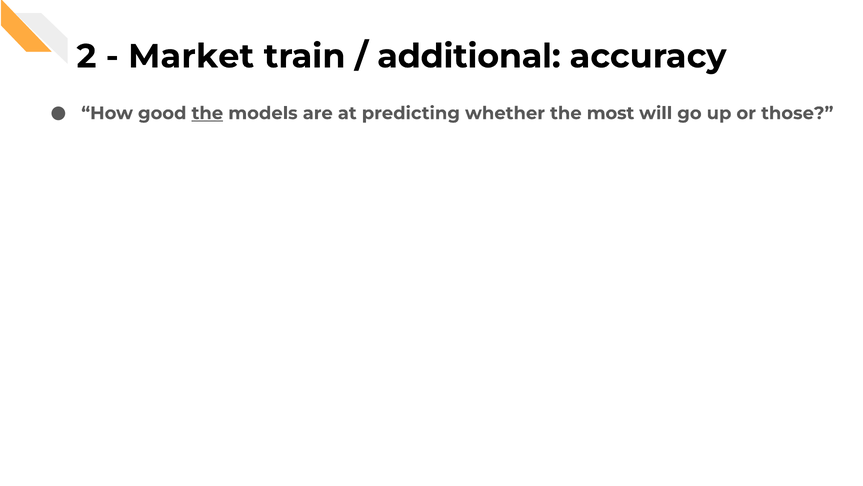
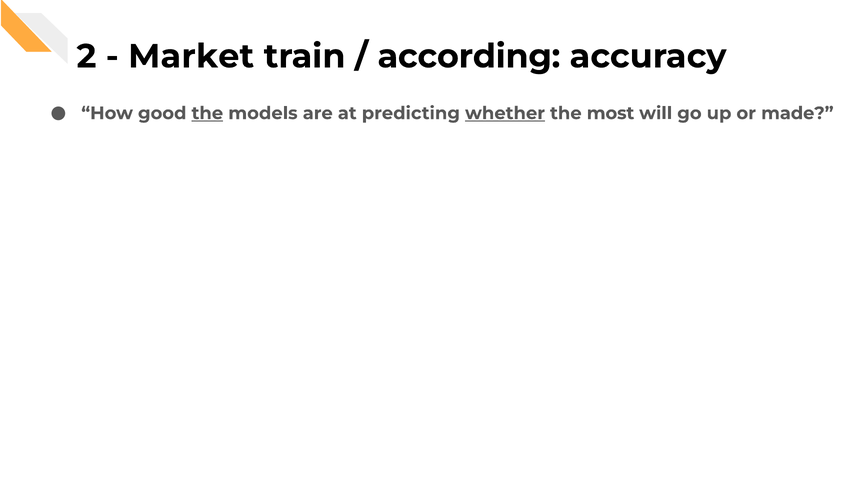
additional: additional -> according (469, 56)
whether underline: none -> present (505, 113)
those: those -> made (797, 113)
